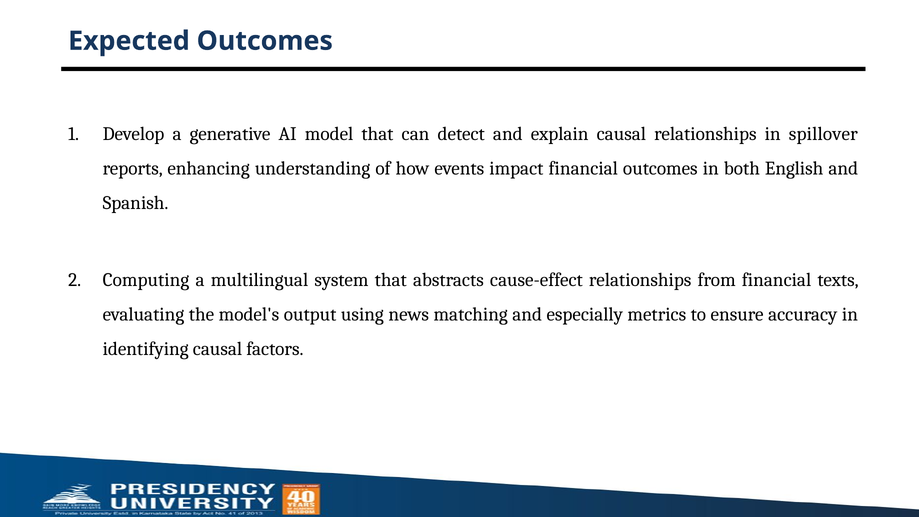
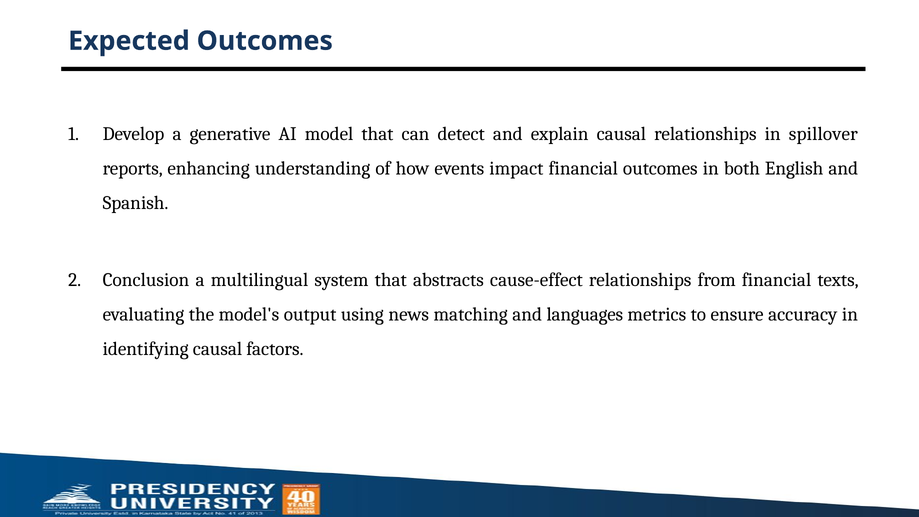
Computing: Computing -> Conclusion (146, 280)
especially: especially -> languages (585, 314)
